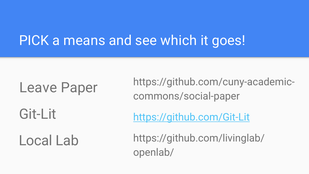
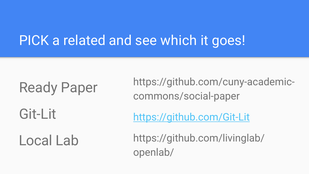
means: means -> related (84, 41)
Leave: Leave -> Ready (38, 88)
